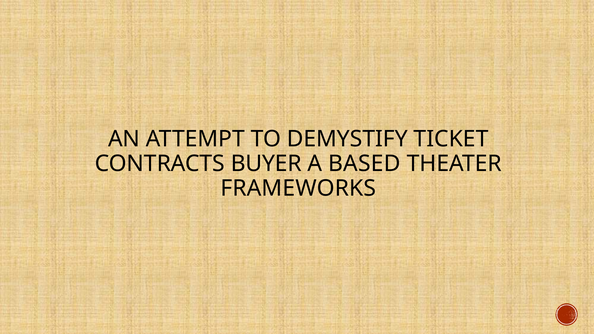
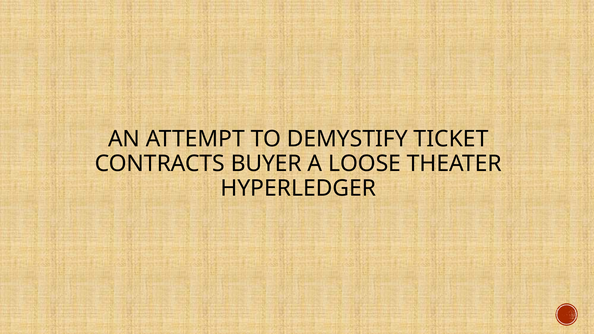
BASED: BASED -> LOOSE (365, 164)
FRAMEWORKS: FRAMEWORKS -> HYPERLEDGER (298, 188)
